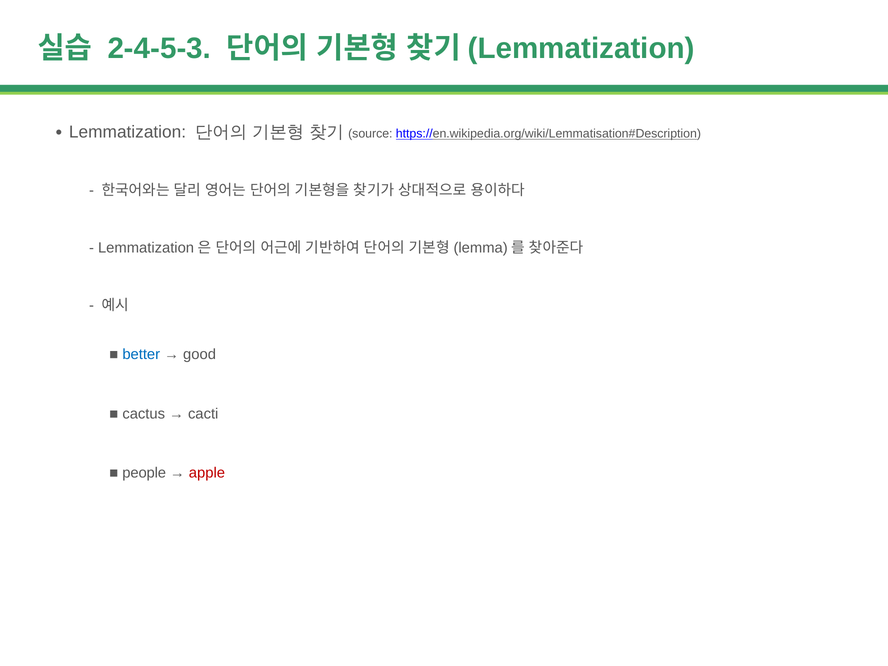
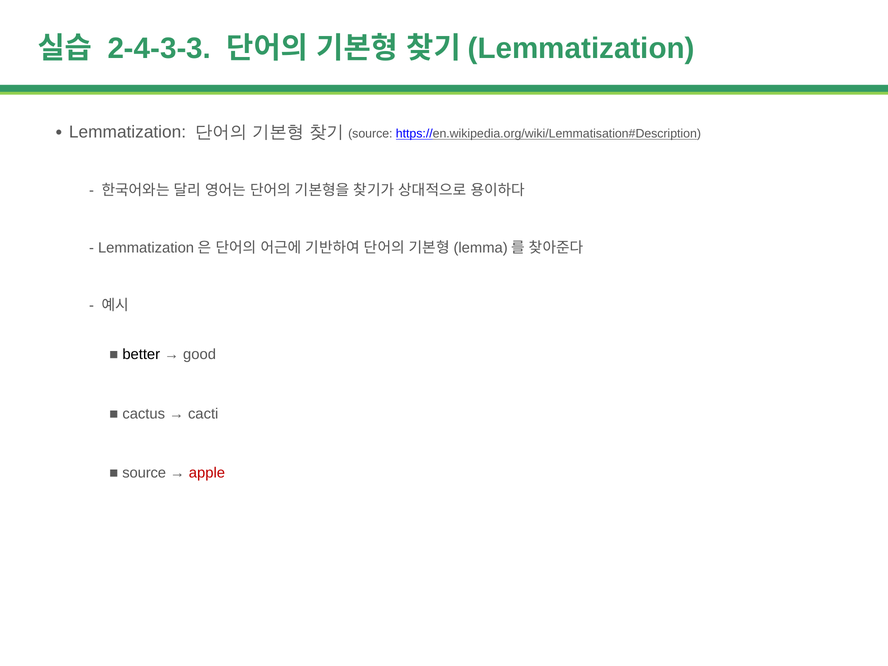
2-4-5-3: 2-4-5-3 -> 2-4-3-3 (159, 49)
better colour: blue -> black (141, 354)
people: people -> source (144, 473)
